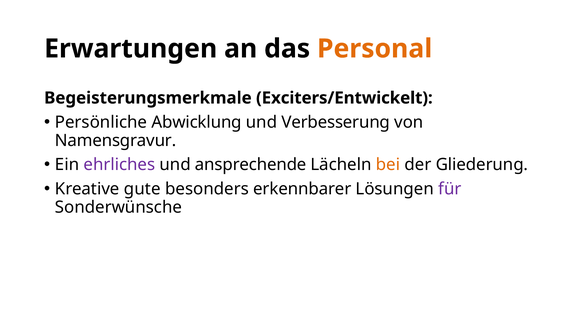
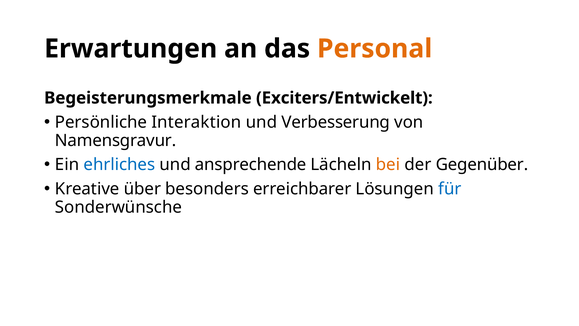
Abwicklung: Abwicklung -> Interaktion (196, 122)
ehrliches colour: purple -> blue (119, 165)
Gliederung: Gliederung -> Gegenüber (482, 165)
gute: gute -> über (142, 189)
erkennbarer: erkennbarer -> erreichbarer (302, 189)
für colour: purple -> blue (450, 189)
